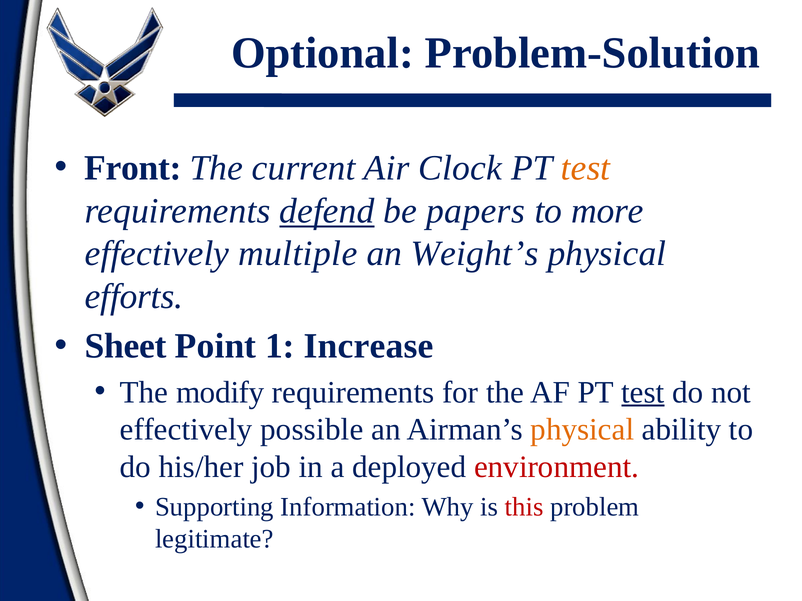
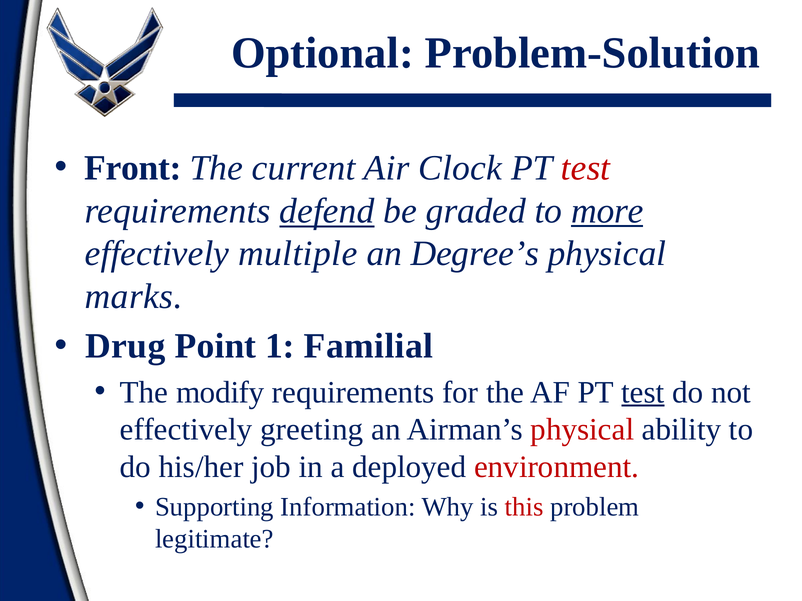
test colour: orange -> red (586, 168)
papers: papers -> graded (476, 211)
more underline: none -> present (607, 211)
Weight’s: Weight’s -> Degree’s (475, 254)
efforts: efforts -> marks (134, 297)
Sheet: Sheet -> Drug (125, 347)
Increase: Increase -> Familial (369, 347)
possible: possible -> greeting (312, 430)
physical colour: orange -> red (582, 430)
